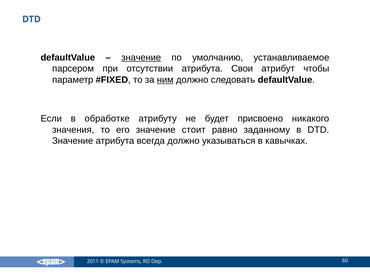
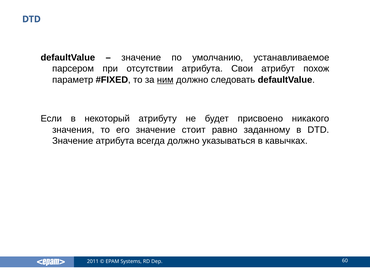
значение underline: present -> none (141, 57)
чтобы: чтобы -> похож (316, 68)
обработке: обработке -> некоторый (107, 118)
